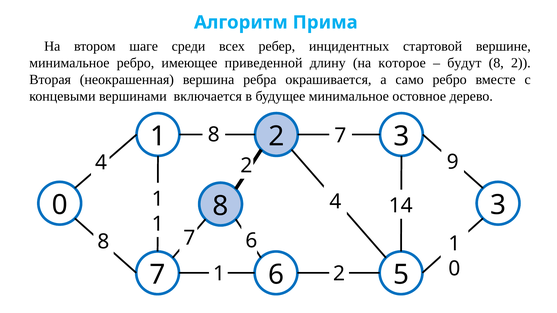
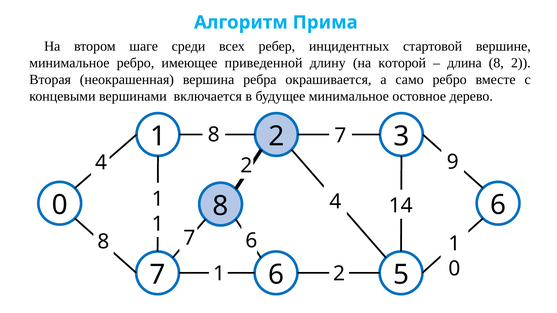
которое: которое -> которой (402, 63)
будут: будут -> длина (464, 63)
0 3: 3 -> 6 (498, 205)
